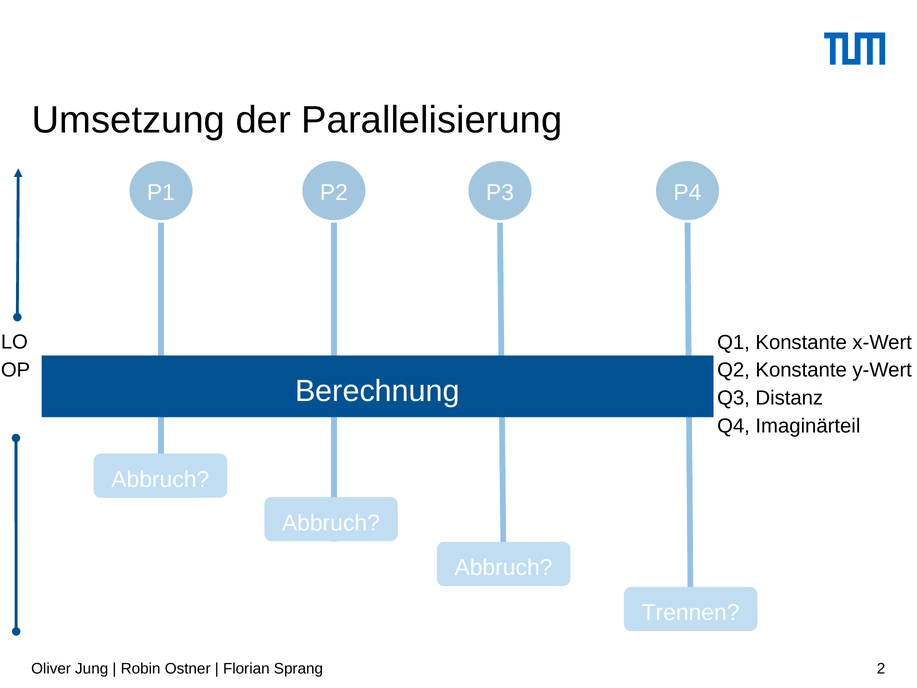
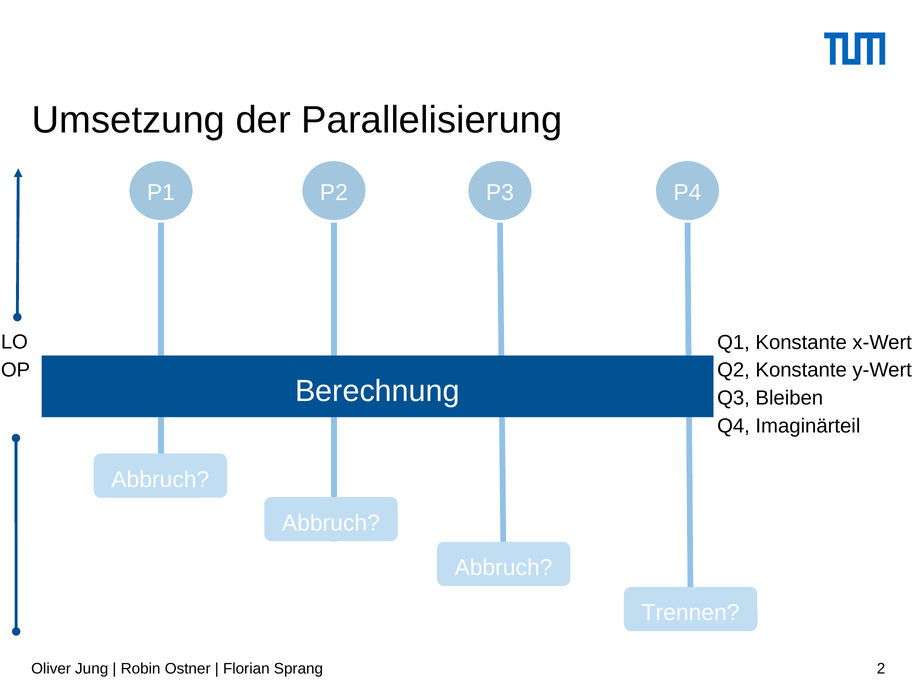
Distanz: Distanz -> Bleiben (789, 398)
